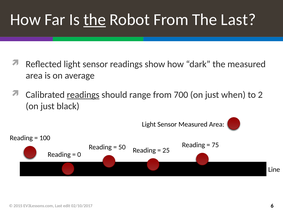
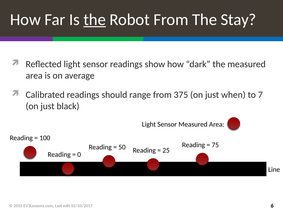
The Last: Last -> Stay (238, 20)
readings underline: present -> none (83, 95)
700: 700 -> 375 (181, 95)
2: 2 -> 7 (260, 95)
